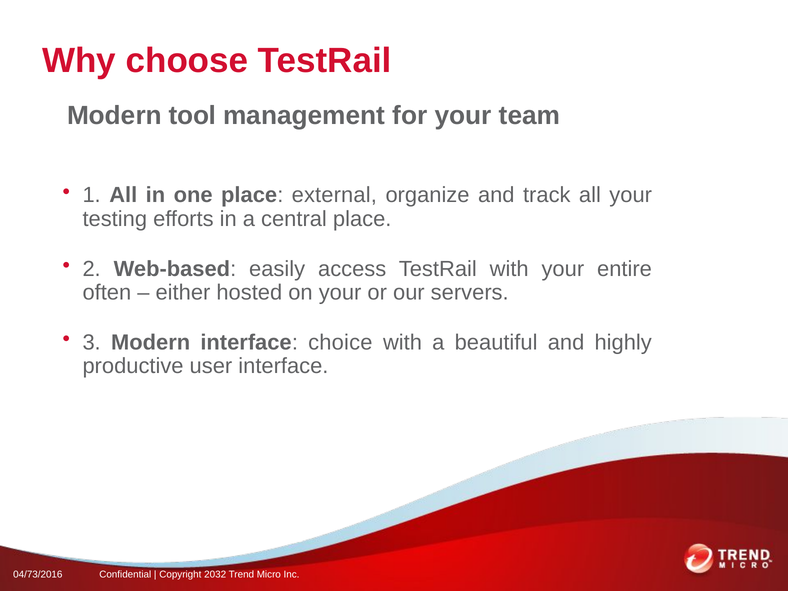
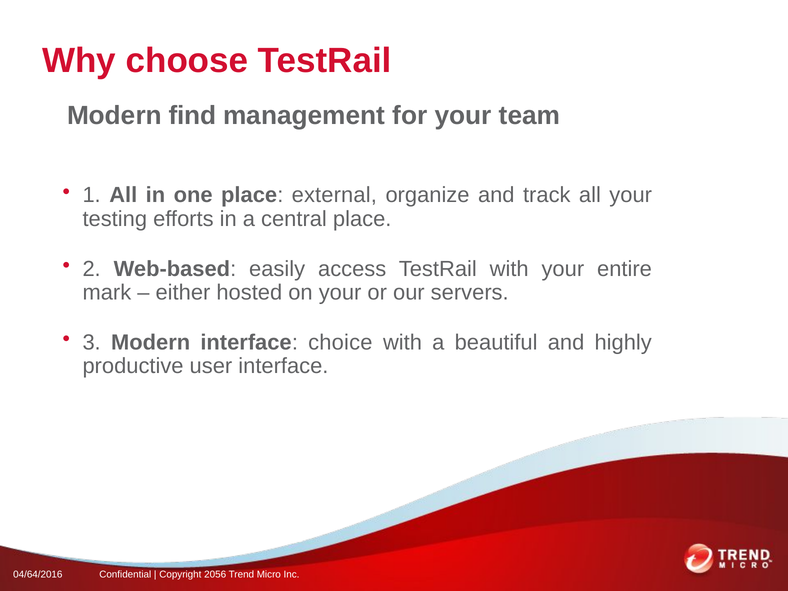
tool: tool -> find (193, 116)
often: often -> mark (107, 292)
04/73/2016: 04/73/2016 -> 04/64/2016 (38, 575)
2032: 2032 -> 2056 (215, 575)
